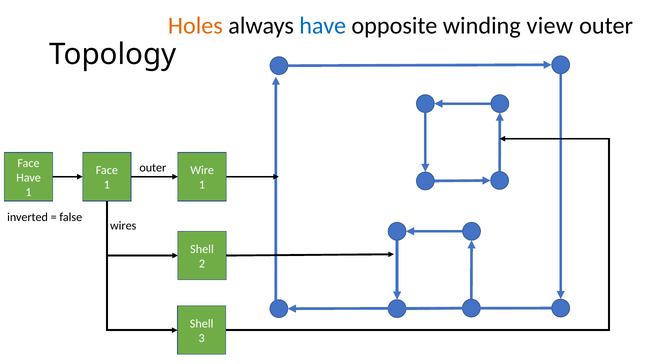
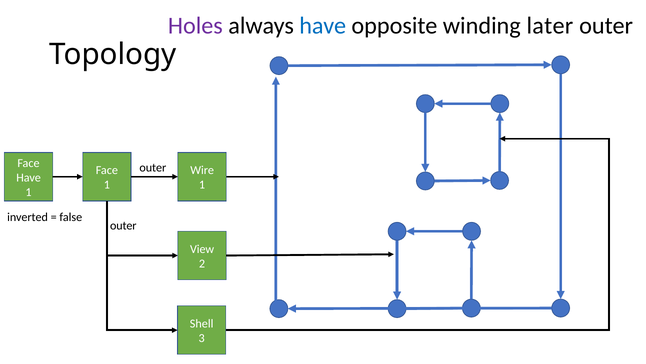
Holes colour: orange -> purple (195, 26)
view: view -> later (550, 26)
wires: wires -> outer (123, 226)
Shell: Shell -> View (202, 249)
